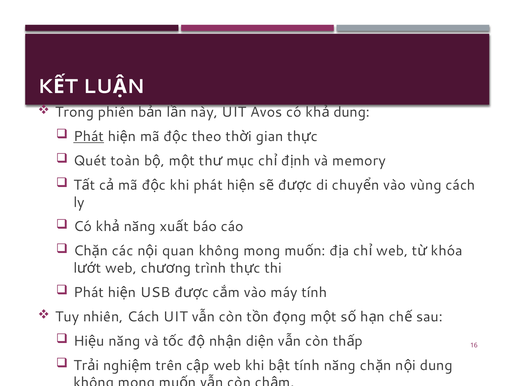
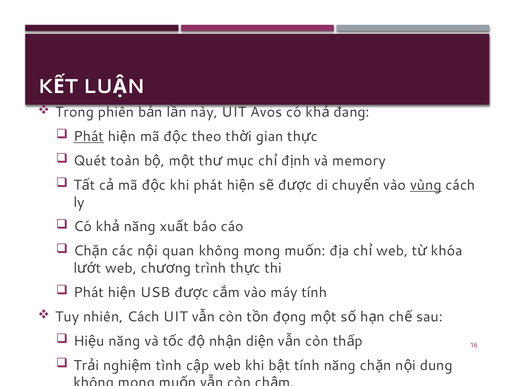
dung: dung -> đang (352, 112)
vùng underline: none -> present (426, 185)
trên: trên -> tình (169, 366)
